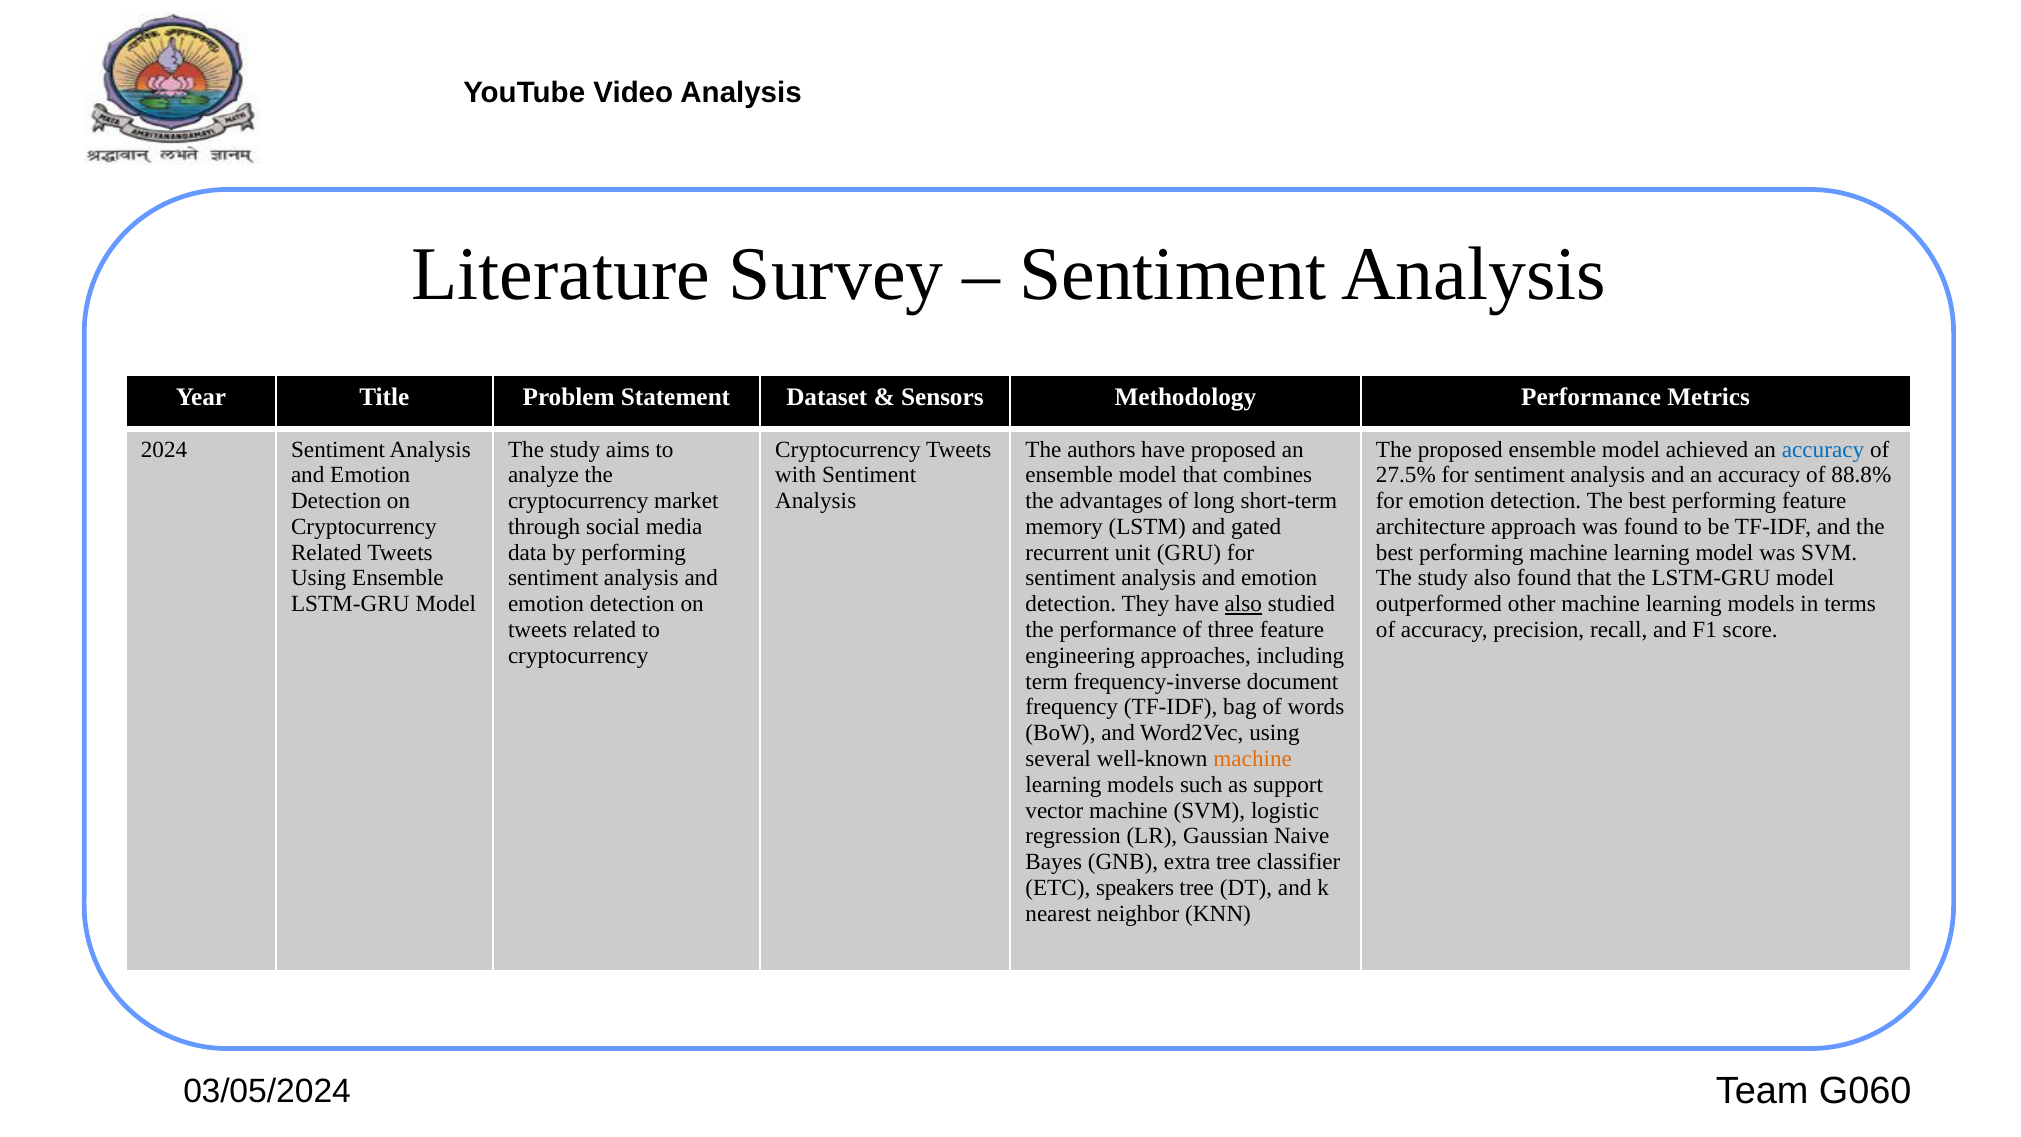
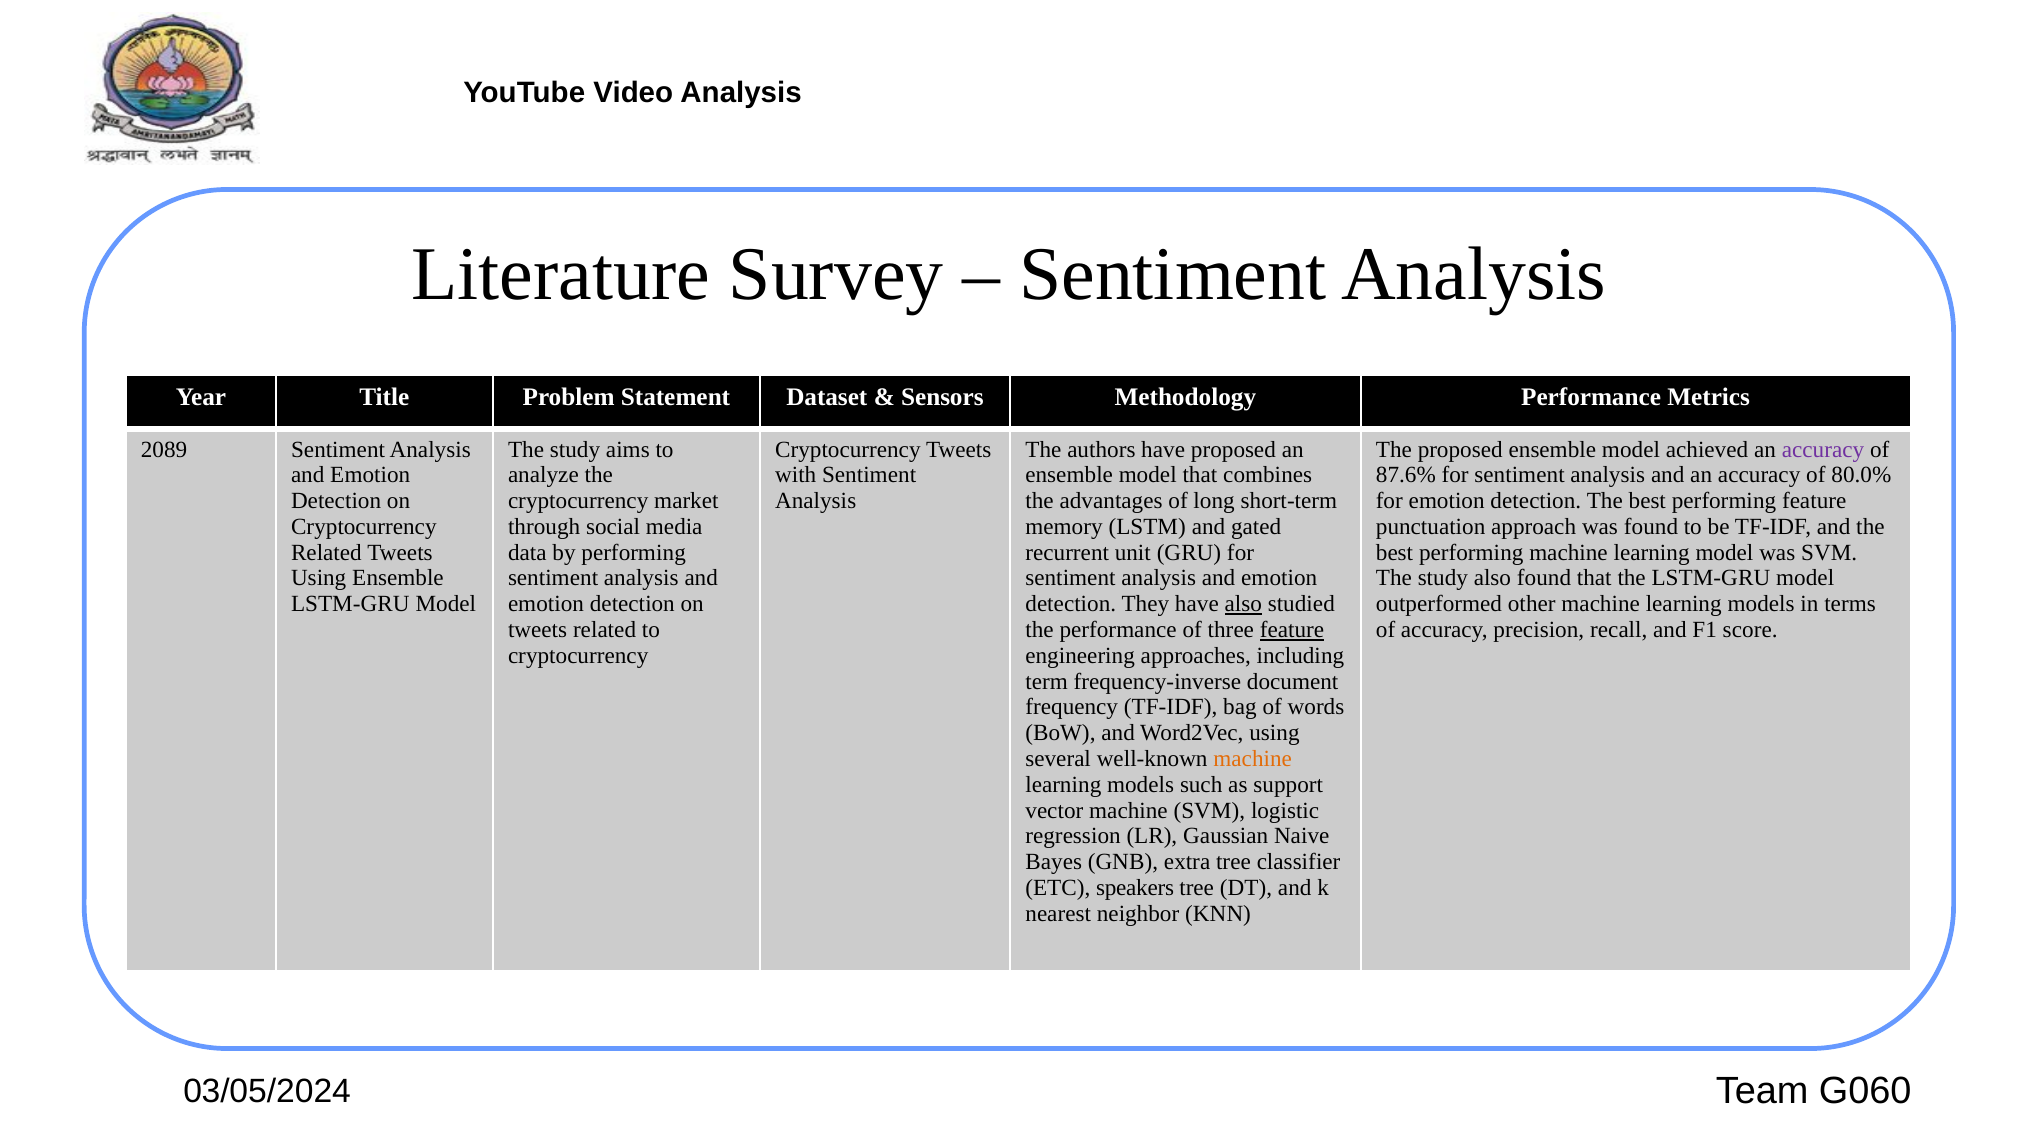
2024: 2024 -> 2089 (164, 449)
accuracy colour: blue -> purple (1823, 449)
27.5%: 27.5% -> 87.6% (1406, 475)
88.8%: 88.8% -> 80.0% (1861, 475)
architecture: architecture -> punctuation (1431, 527)
feature underline: none -> present (1292, 630)
